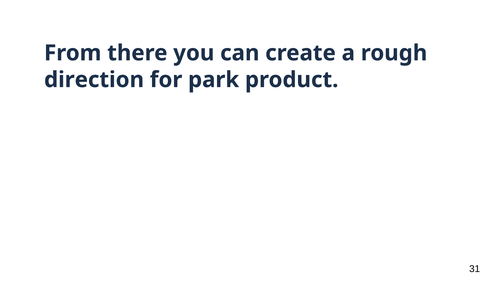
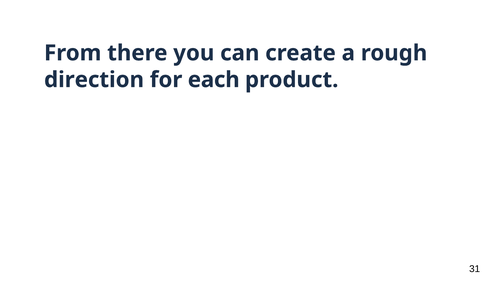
park: park -> each (214, 80)
